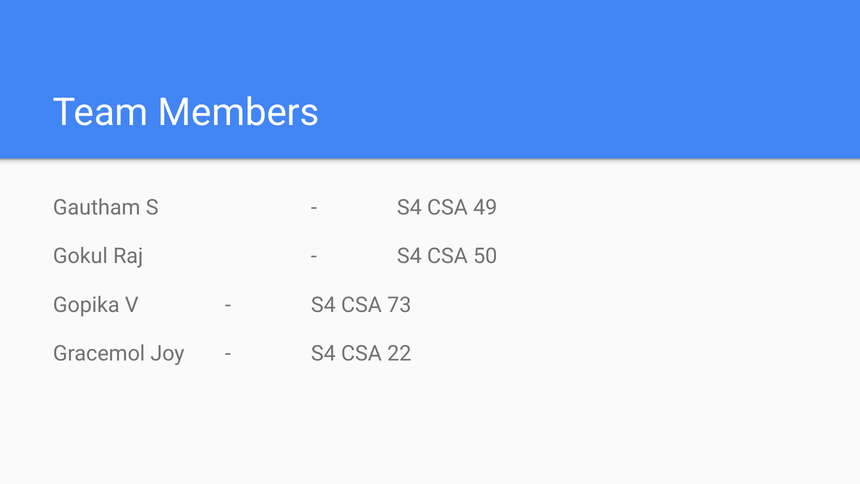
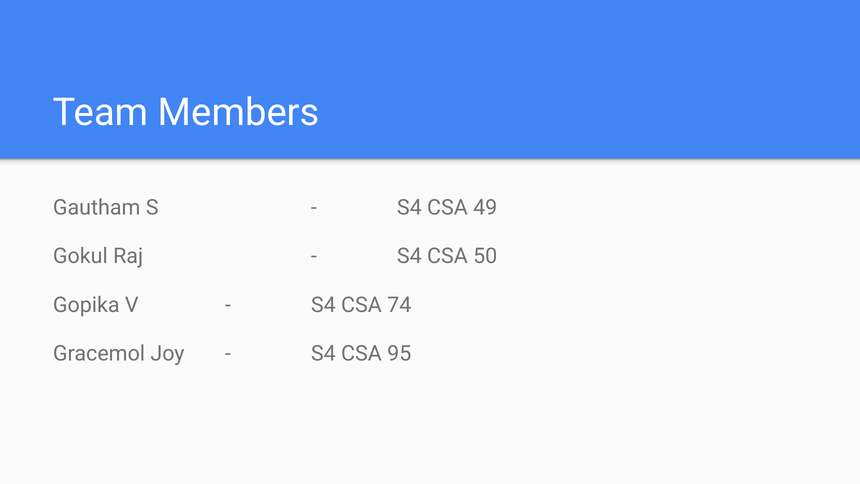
73: 73 -> 74 (399, 305)
22: 22 -> 95 (399, 354)
